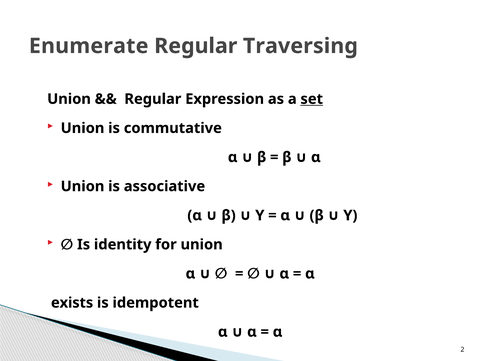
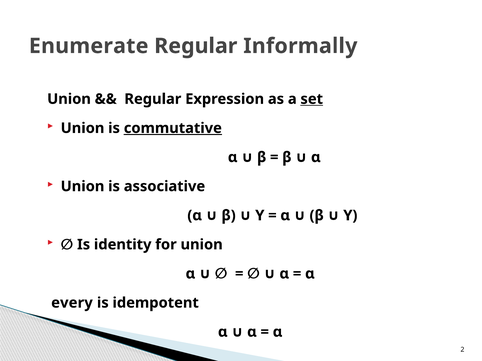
Traversing: Traversing -> Informally (300, 46)
commutative underline: none -> present (173, 128)
exists: exists -> every (72, 303)
